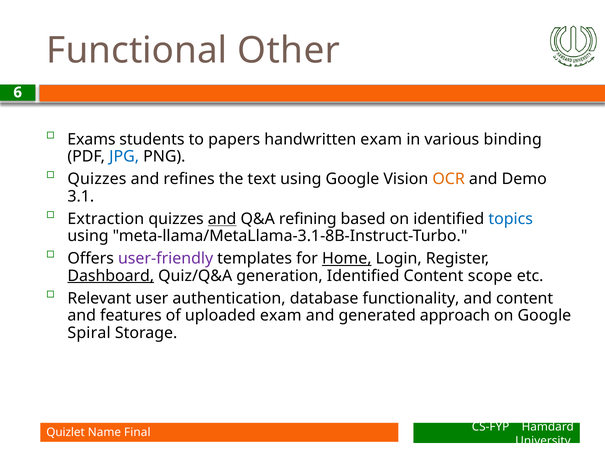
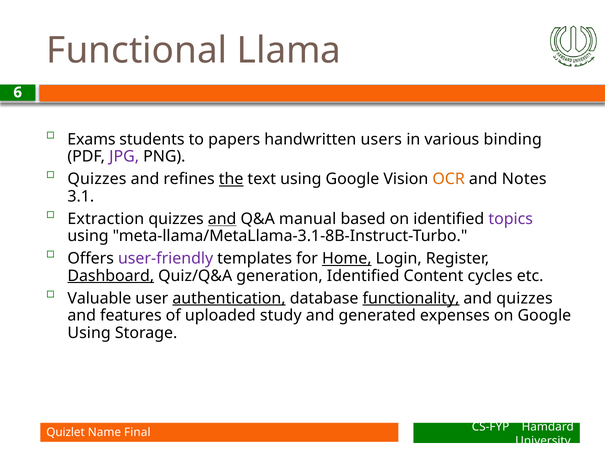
Other: Other -> Llama (289, 50)
handwritten exam: exam -> users (381, 140)
JPG colour: blue -> purple (124, 157)
the underline: none -> present (231, 179)
Demo: Demo -> Notes (524, 179)
refining: refining -> manual (308, 219)
topics colour: blue -> purple (511, 219)
scope: scope -> cycles (490, 276)
Relevant: Relevant -> Valuable (99, 299)
authentication underline: none -> present (229, 299)
functionality underline: none -> present (411, 299)
and content: content -> quizzes (525, 299)
uploaded exam: exam -> study (281, 316)
approach: approach -> expenses (455, 316)
Spiral: Spiral -> Using (89, 333)
